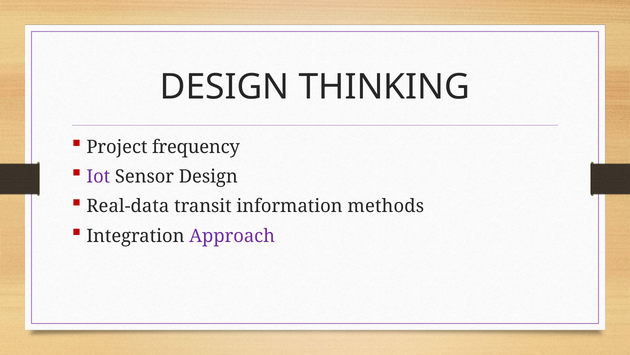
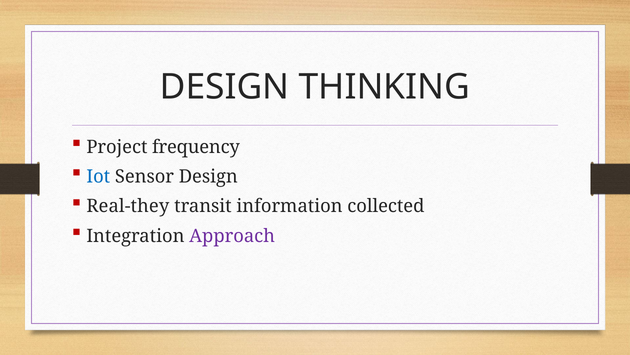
Iot colour: purple -> blue (98, 176)
Real-data: Real-data -> Real-they (128, 206)
methods: methods -> collected (386, 206)
